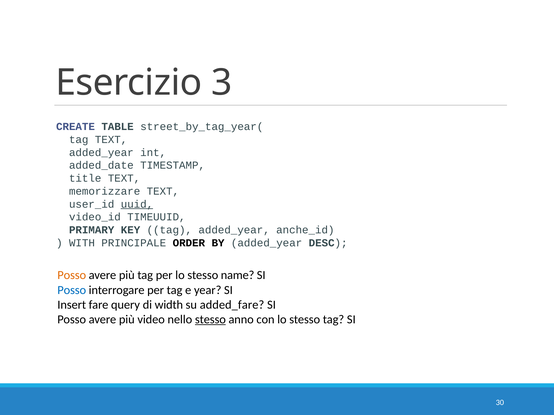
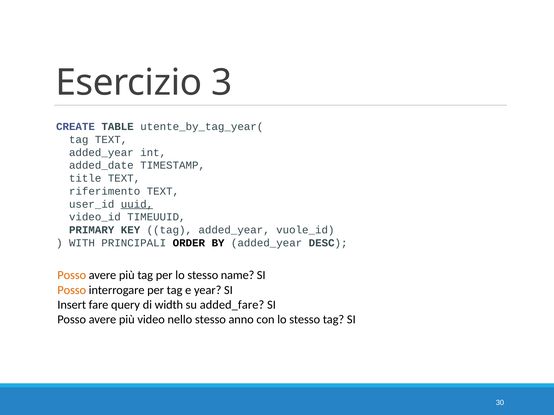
street_by_tag_year(: street_by_tag_year( -> utente_by_tag_year( (202, 127)
memorizzare: memorizzare -> riferimento (105, 191)
anche_id: anche_id -> vuole_id (305, 230)
PRINCIPALE: PRINCIPALE -> PRINCIPALI (134, 243)
Posso colour: blue -> orange (72, 290)
stesso underline: present -> none (210, 320)
